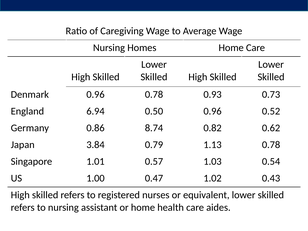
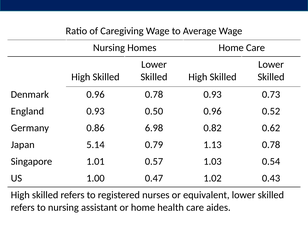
England 6.94: 6.94 -> 0.93 (95, 111)
8.74: 8.74 -> 6.98 (154, 128)
3.84: 3.84 -> 5.14 (95, 145)
